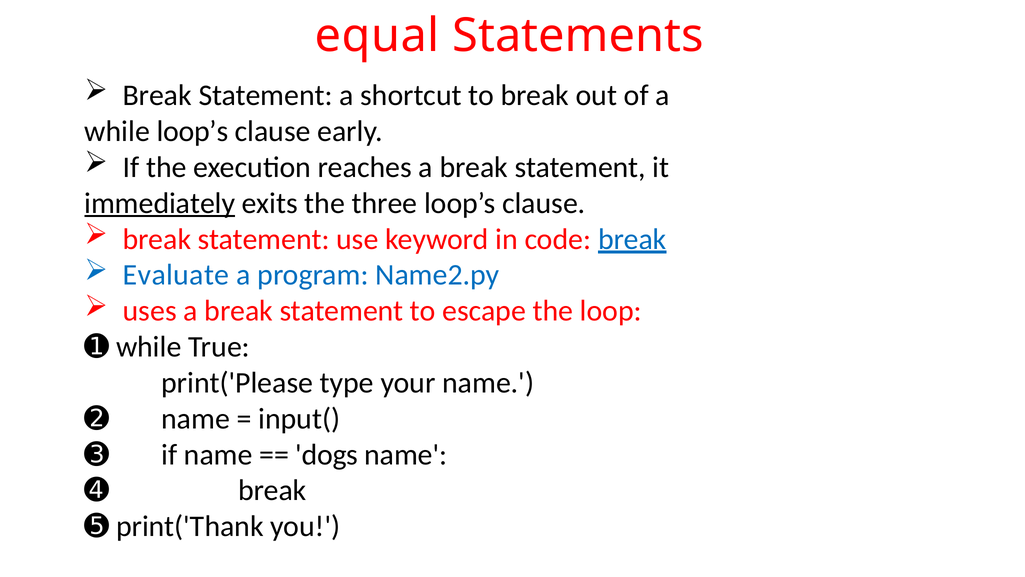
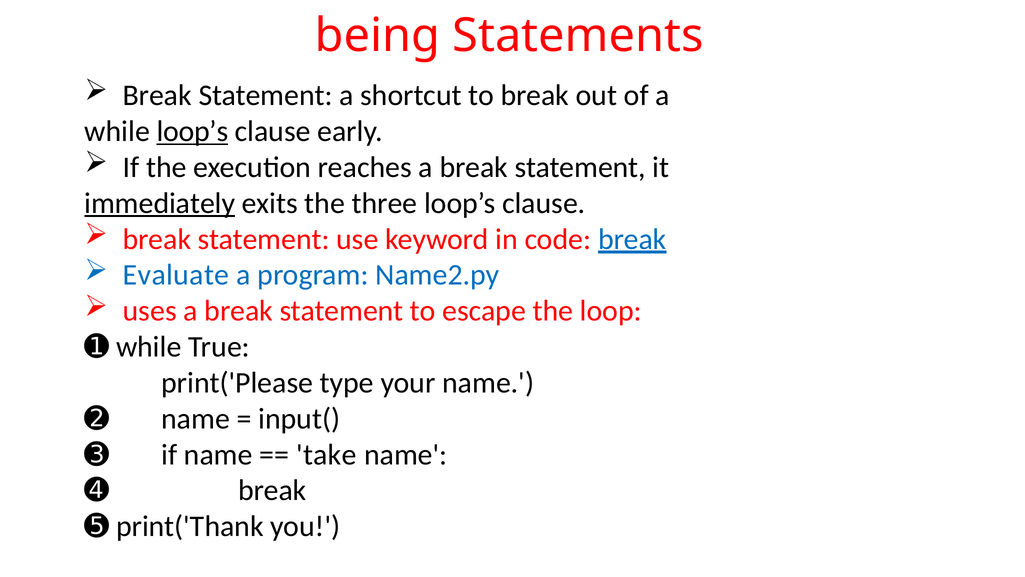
equal: equal -> being (377, 36)
loop’s underline: none -> present (192, 131)
dogs: dogs -> take (326, 454)
